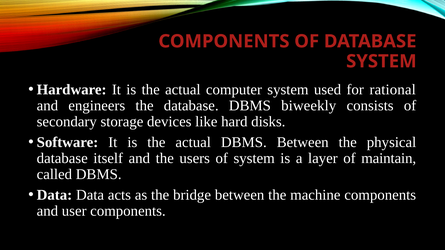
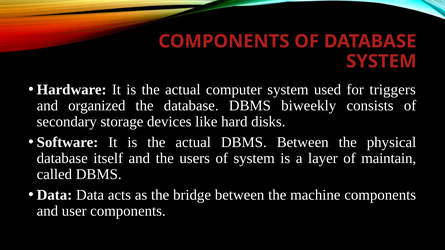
rational: rational -> triggers (393, 90)
engineers: engineers -> organized (97, 106)
